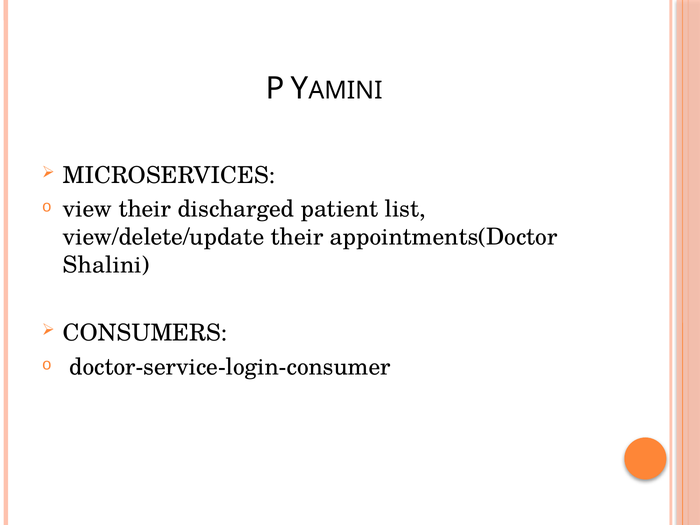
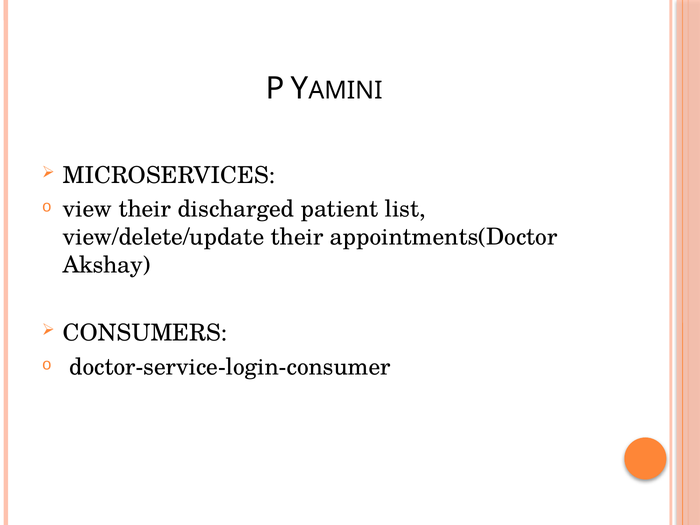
Shalini: Shalini -> Akshay (106, 265)
